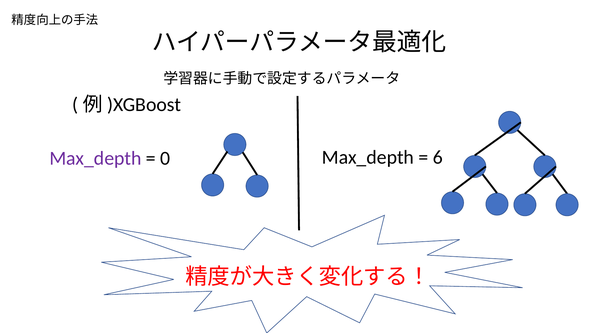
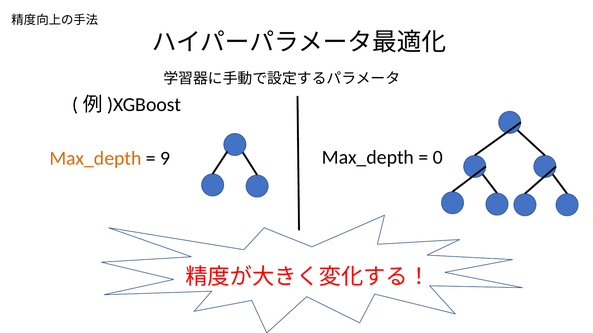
Max_depth colour: purple -> orange (95, 159)
0: 0 -> 9 (165, 159)
6: 6 -> 0 (438, 158)
